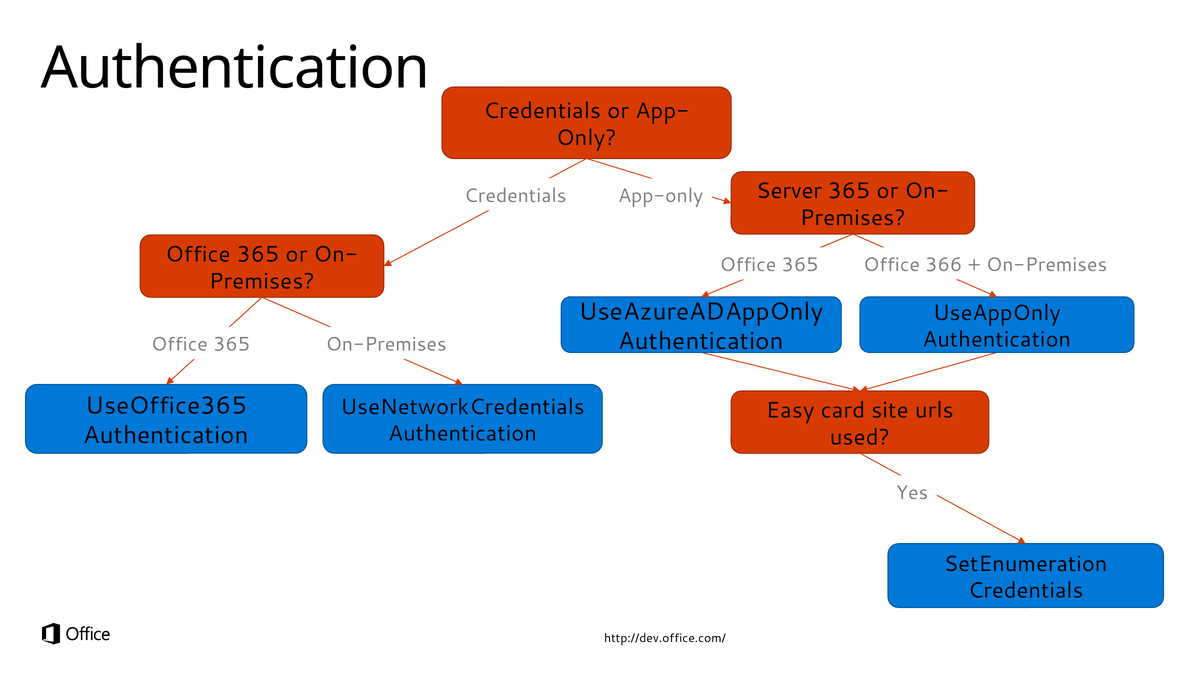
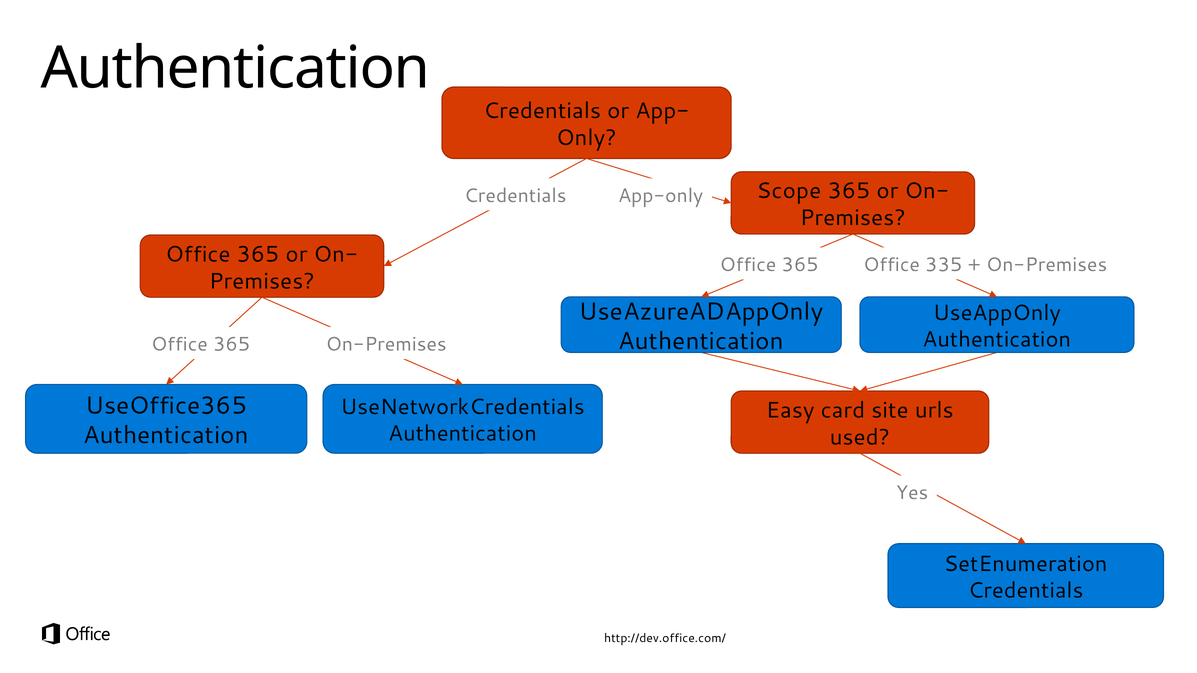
Server: Server -> Scope (789, 191)
366: 366 -> 335 (944, 265)
